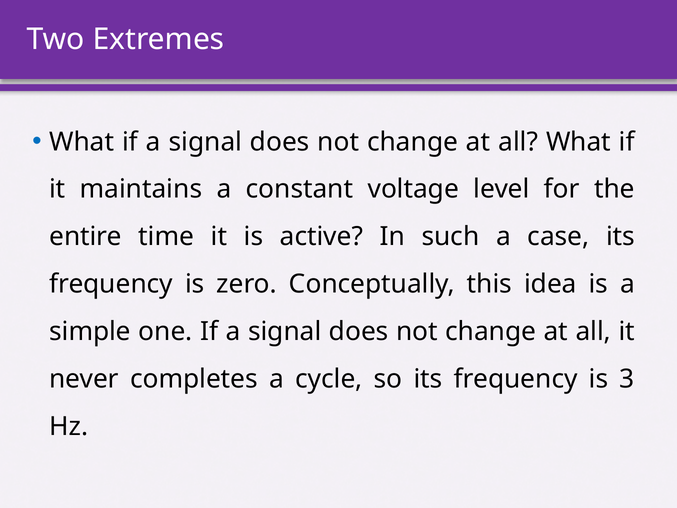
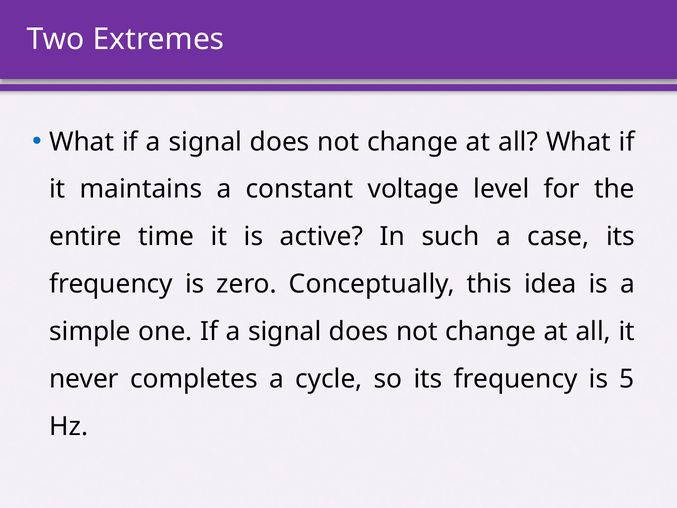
3: 3 -> 5 (627, 379)
